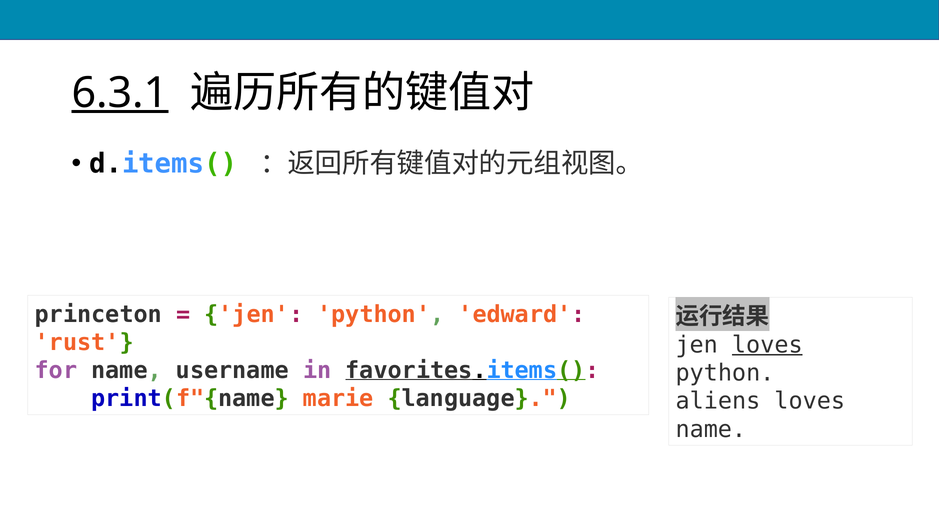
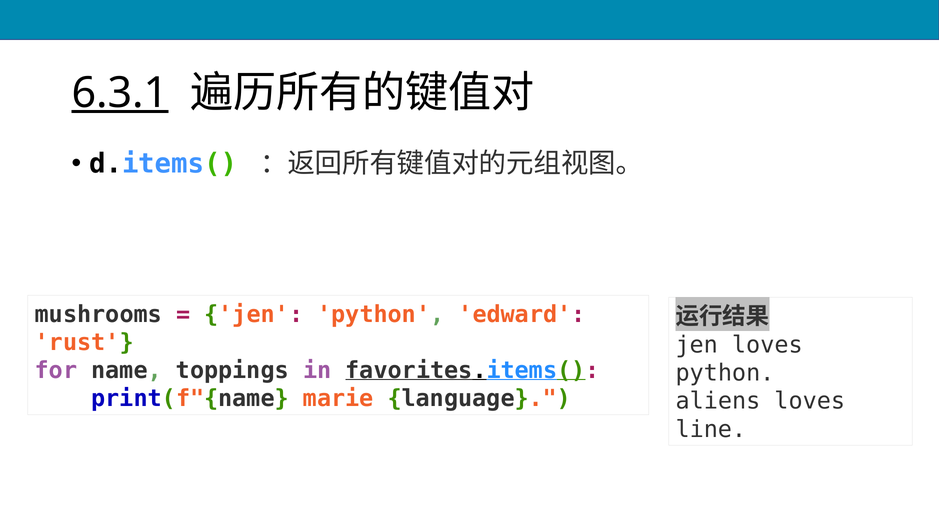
princeton: princeton -> mushrooms (98, 314)
loves underline: present -> none (767, 345)
username: username -> toppings (232, 371)
name: name -> line (711, 429)
